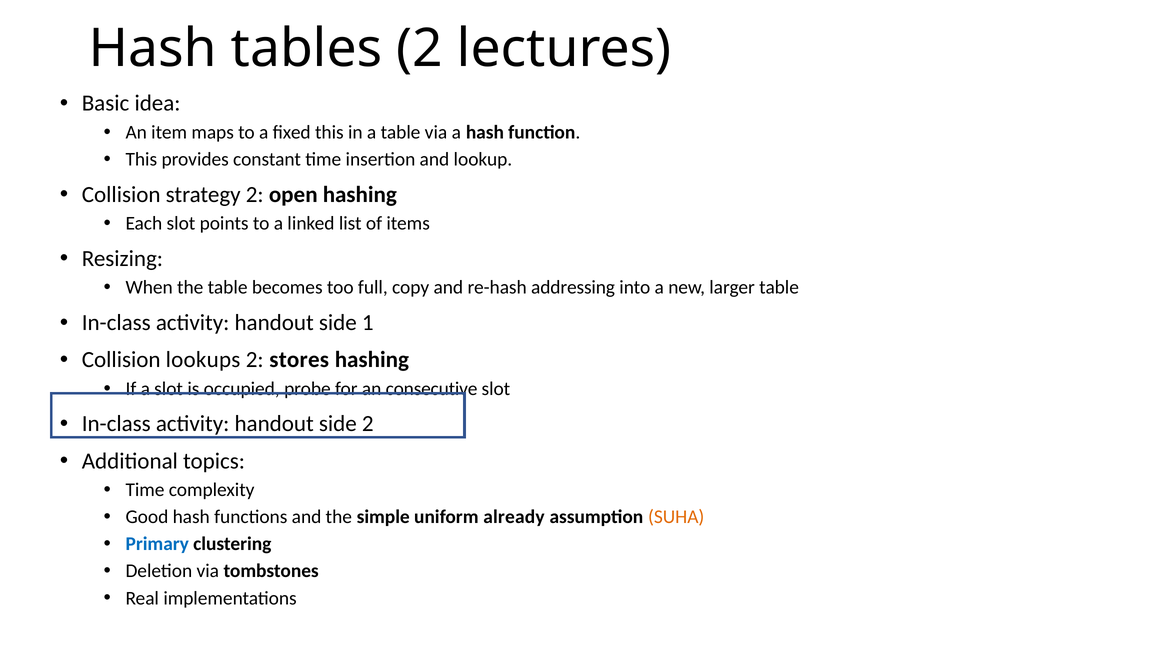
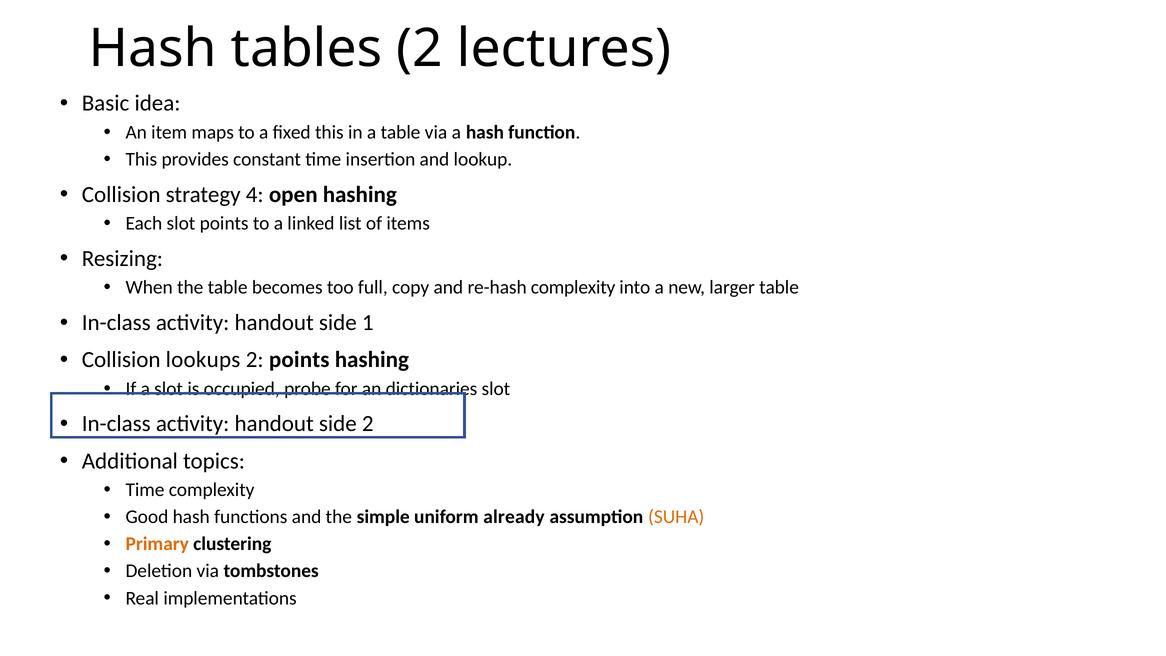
strategy 2: 2 -> 4 (255, 194)
re-hash addressing: addressing -> complexity (573, 288)
2 stores: stores -> points (299, 360)
consecutive: consecutive -> dictionaries (431, 389)
Primary colour: blue -> orange (157, 544)
